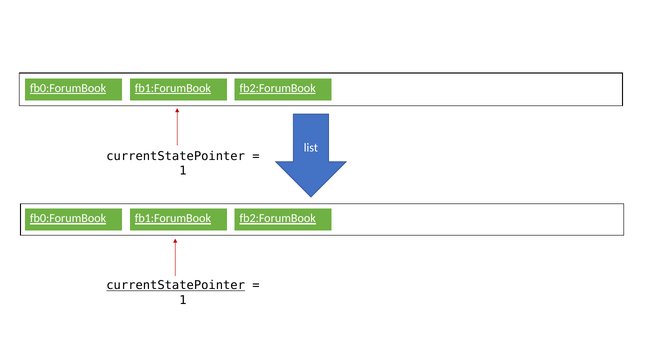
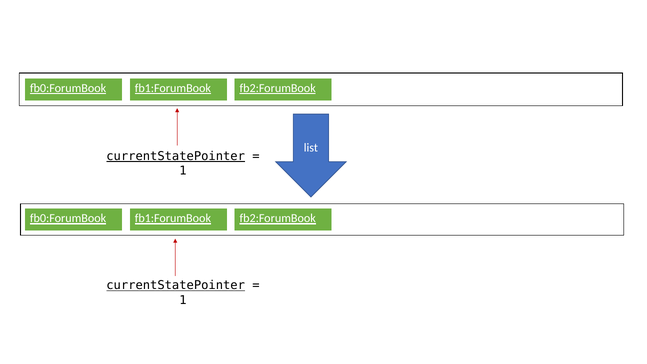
currentStatePointer underline: none -> present (176, 156)
